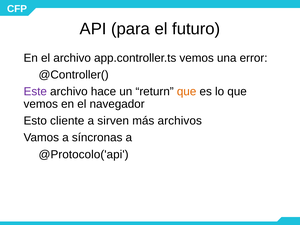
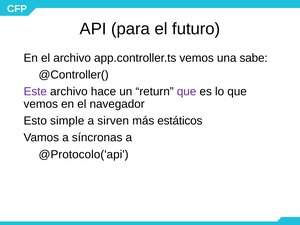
error: error -> sabe (254, 58)
que colour: orange -> purple (187, 91)
cliente: cliente -> simple (67, 121)
archivos: archivos -> estáticos (180, 121)
